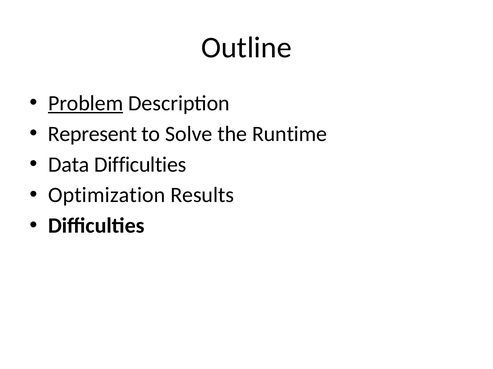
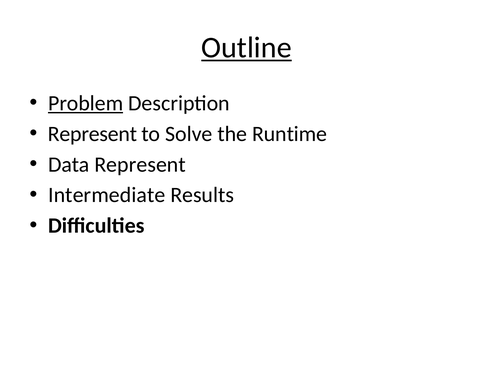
Outline underline: none -> present (246, 48)
Data Difficulties: Difficulties -> Represent (140, 165)
Optimization: Optimization -> Intermediate (107, 195)
